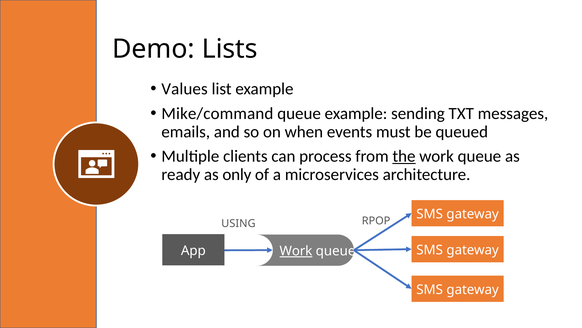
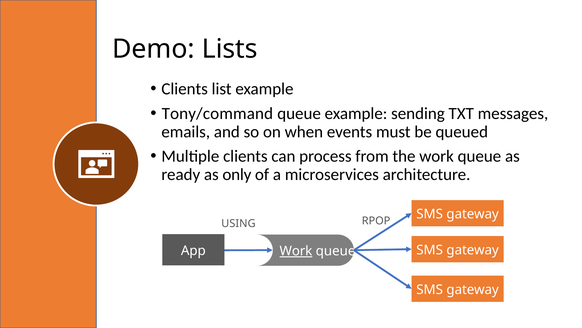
Values: Values -> Clients (185, 89)
Mike/command: Mike/command -> Tony/command (217, 113)
the underline: present -> none (404, 156)
